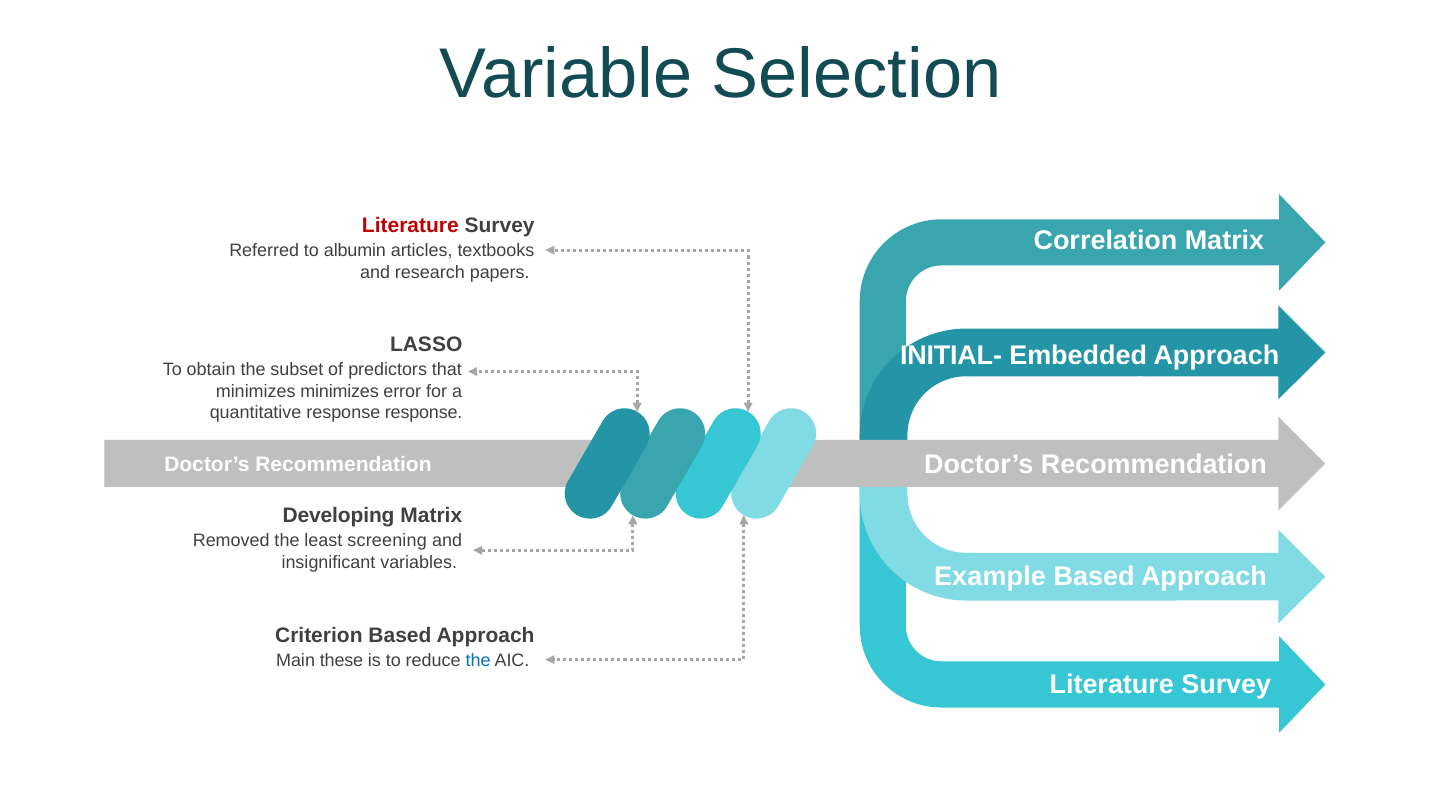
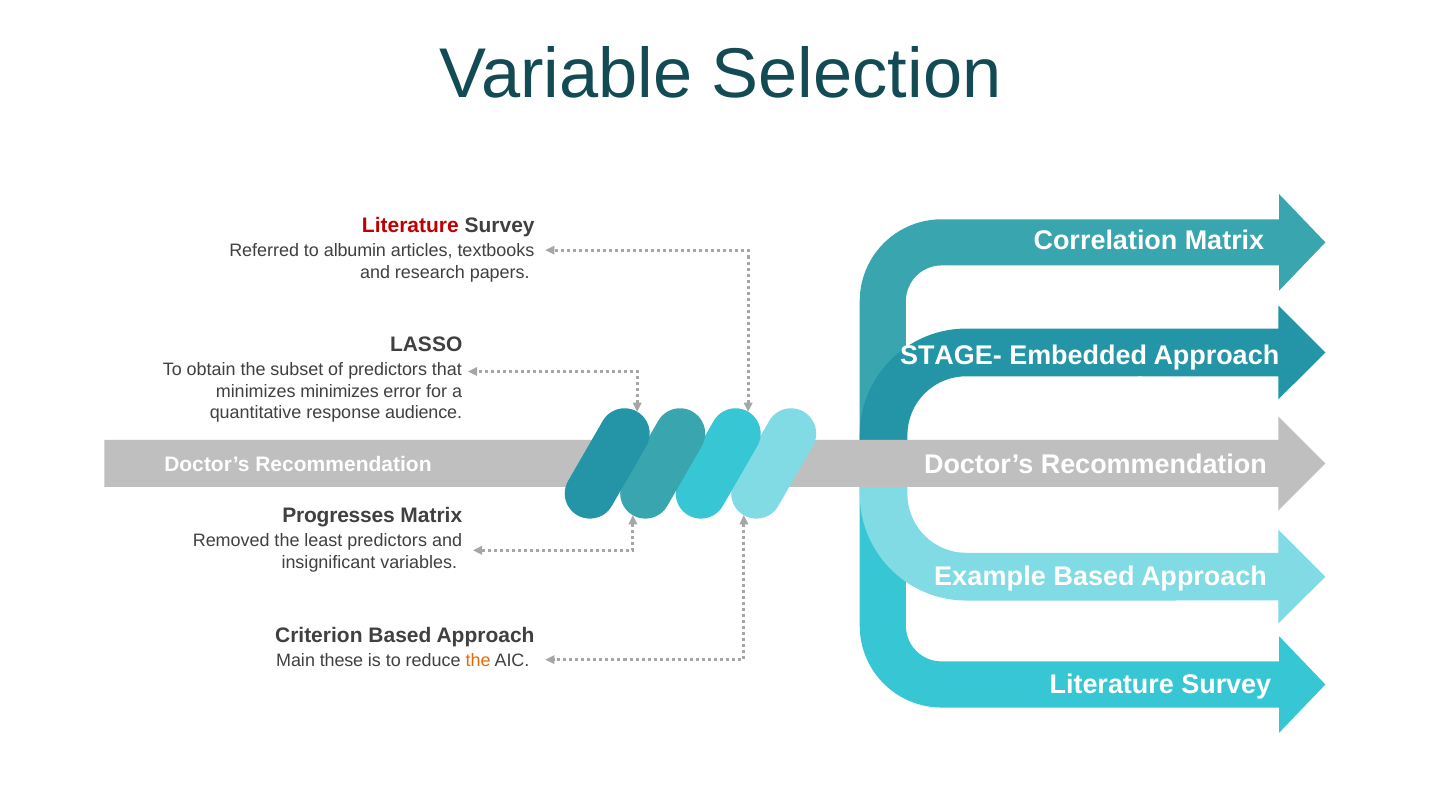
INITIAL-: INITIAL- -> STAGE- (951, 355)
response response: response -> audience (424, 413)
Developing: Developing -> Progresses (339, 516)
least screening: screening -> predictors (387, 541)
the colour: blue -> orange (478, 661)
